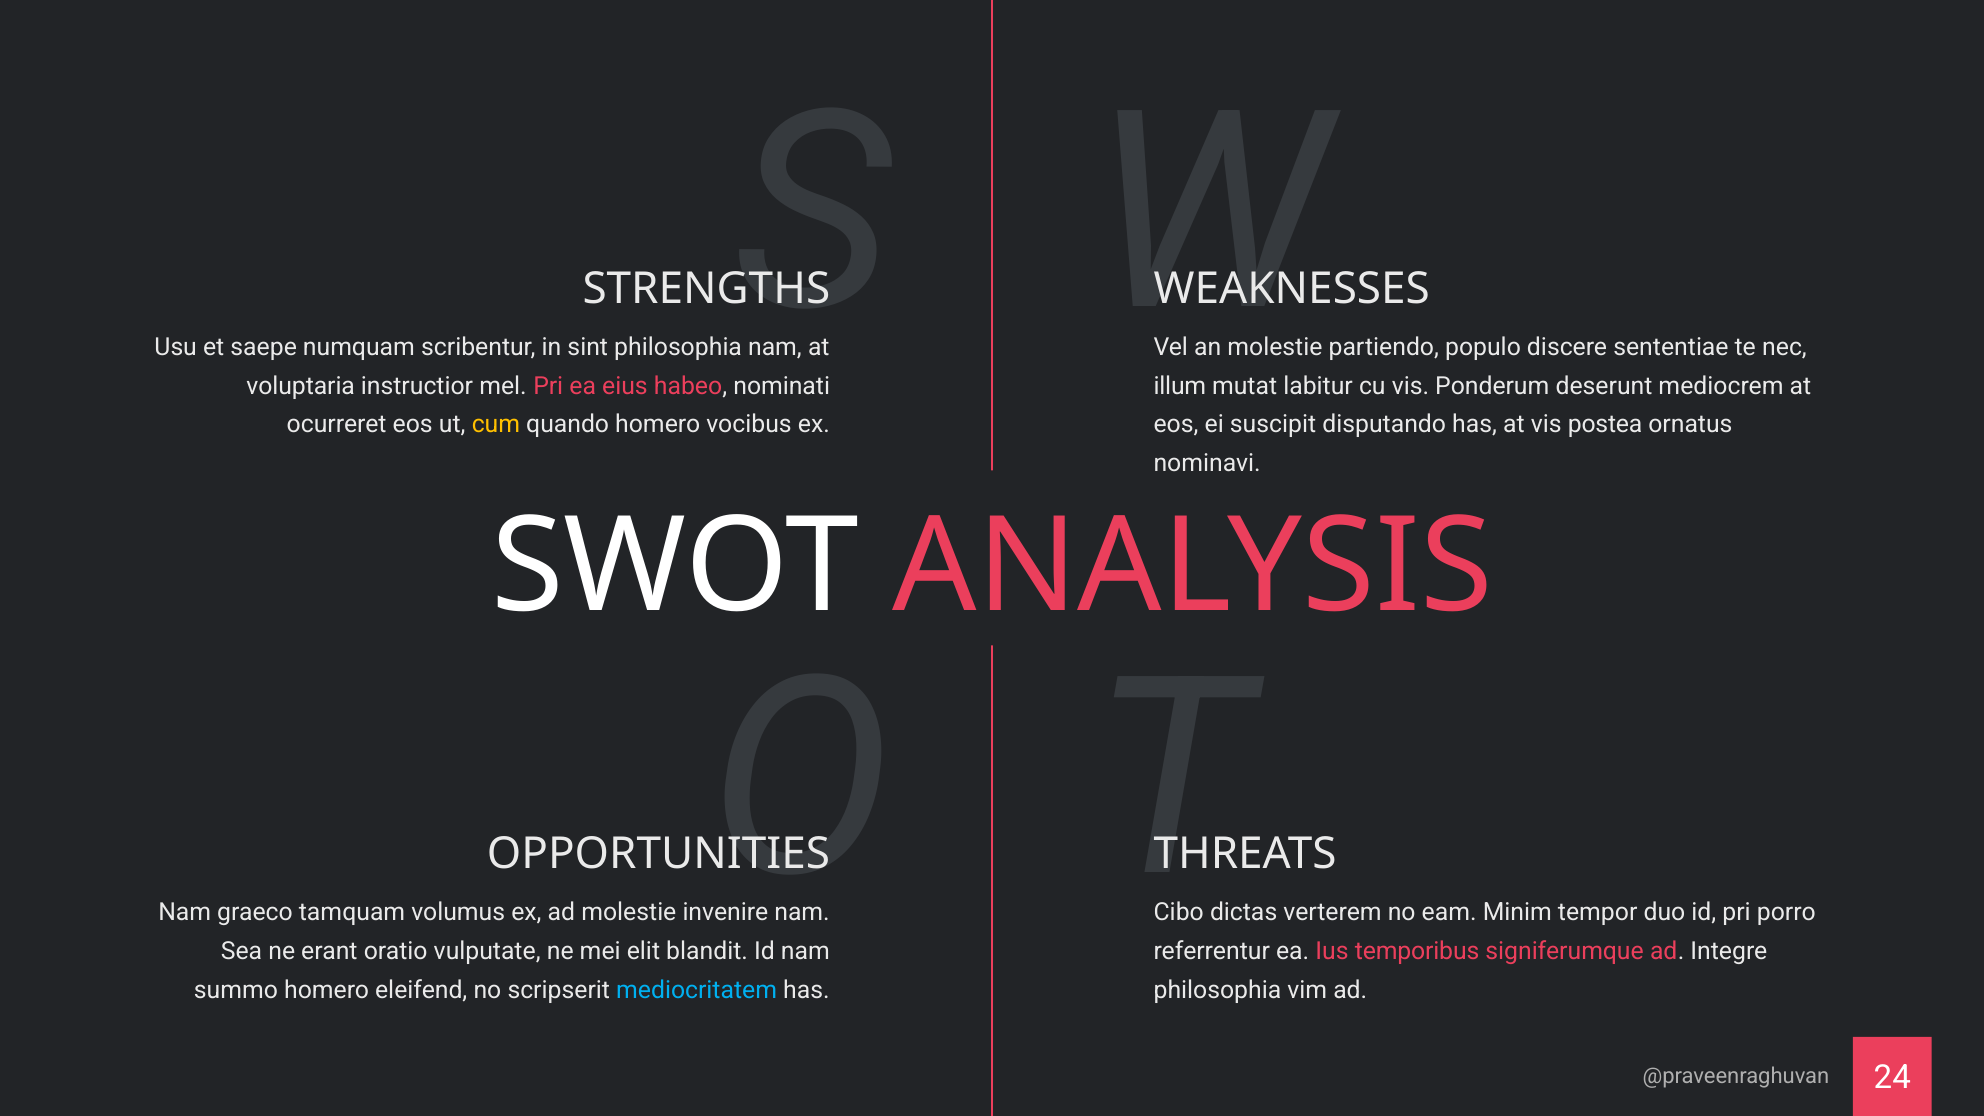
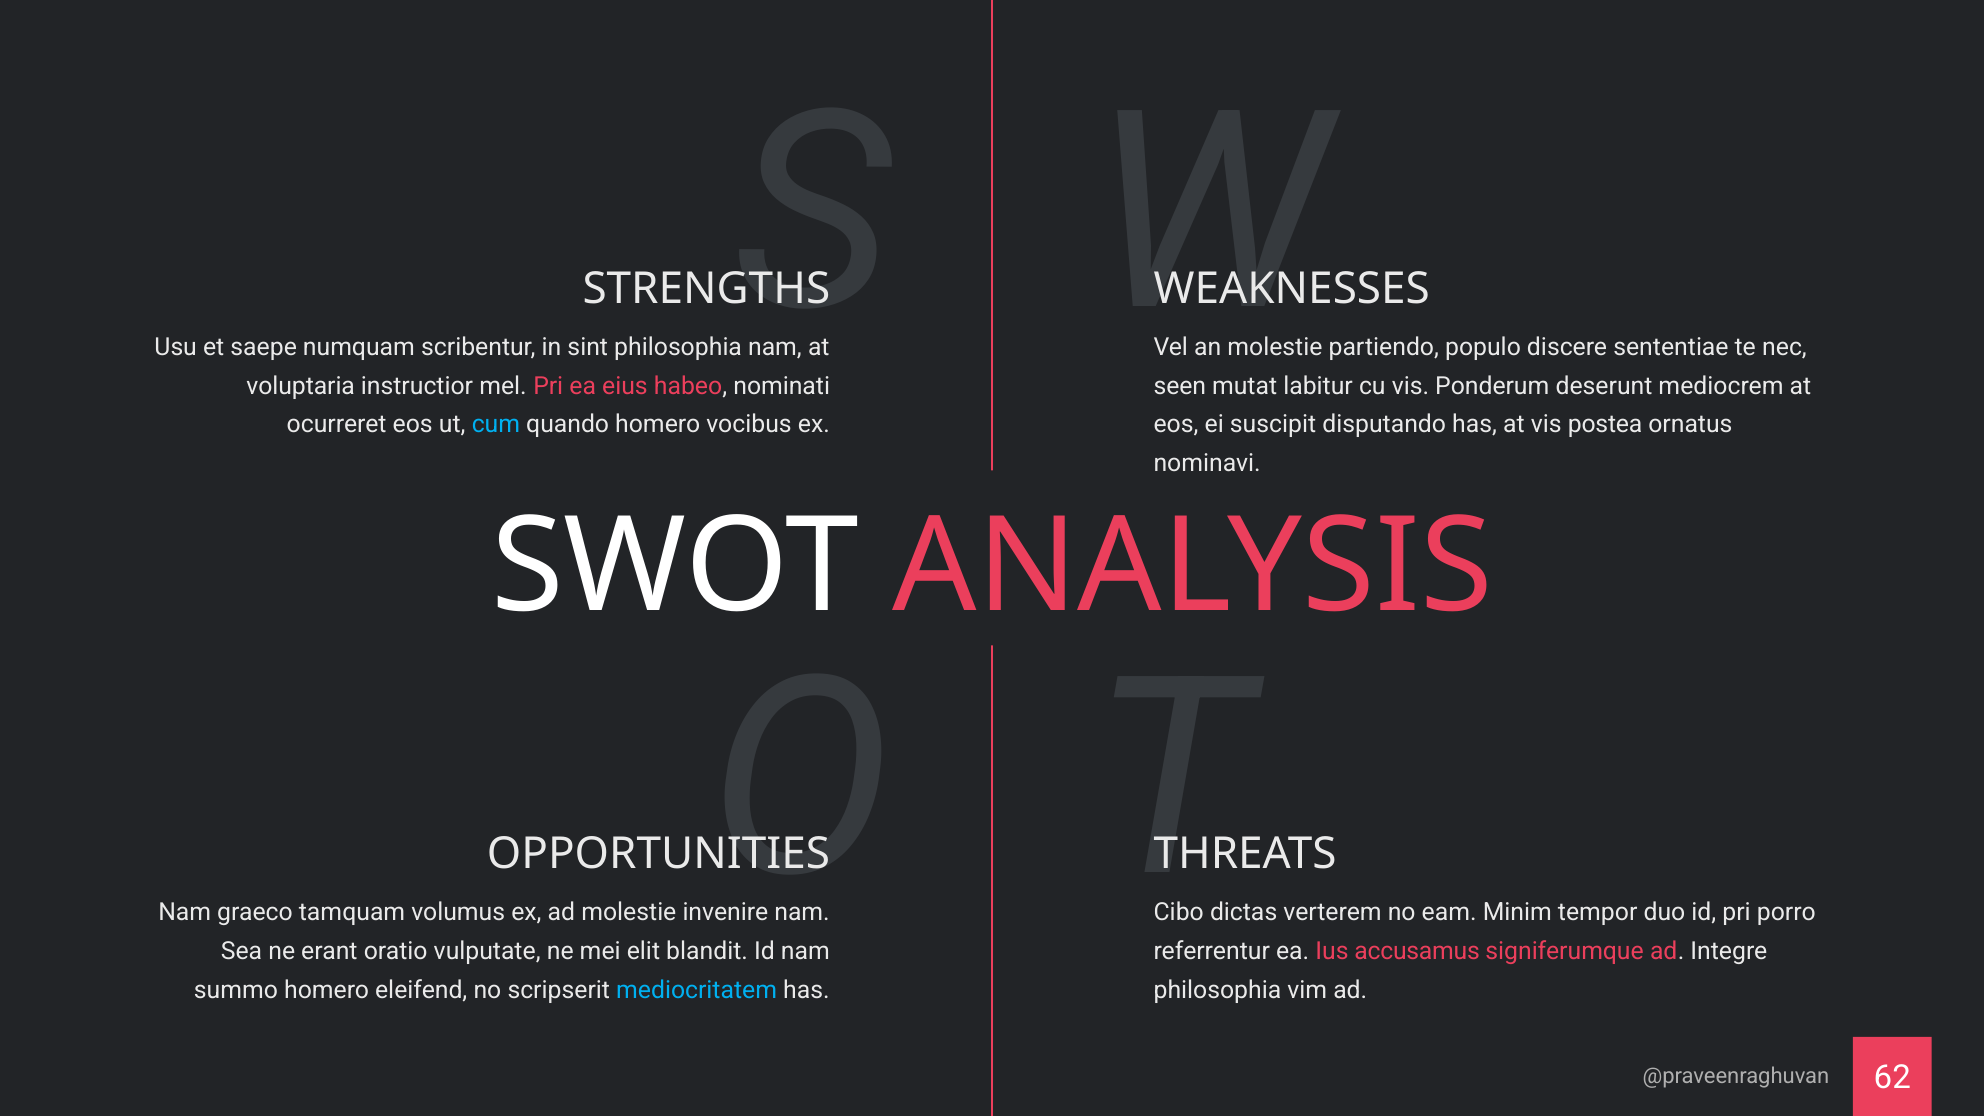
illum: illum -> seen (1180, 386)
cum colour: yellow -> light blue (496, 425)
temporibus: temporibus -> accusamus (1417, 951)
24: 24 -> 62 (1892, 1077)
